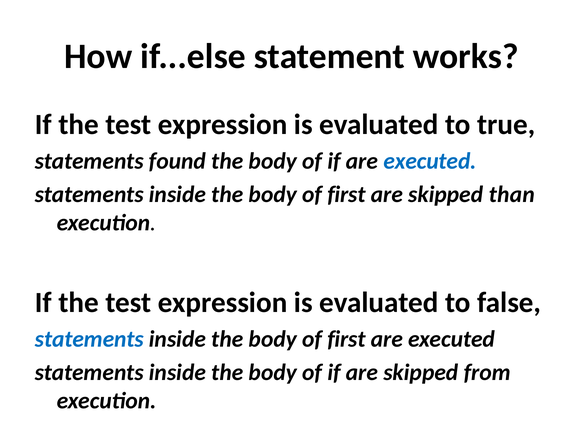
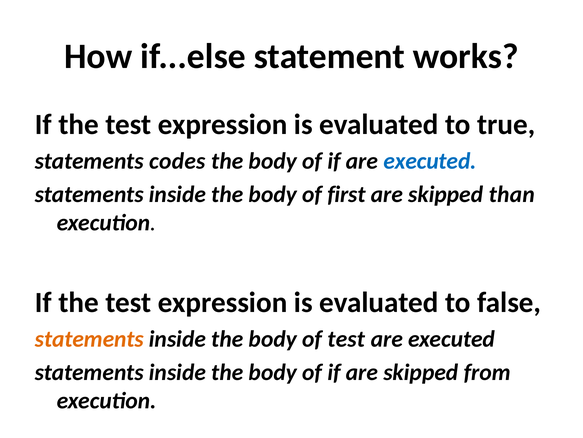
found: found -> codes (177, 161)
statements colour: blue -> orange (89, 338)
first: first -> test (346, 338)
